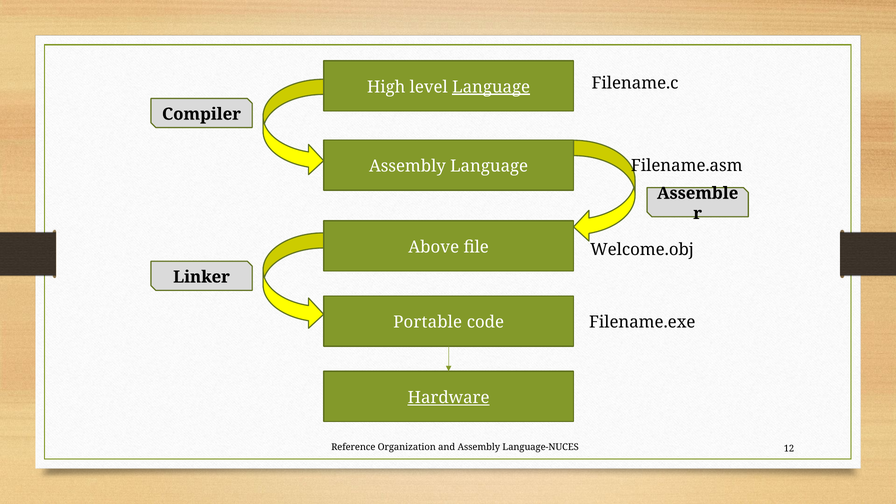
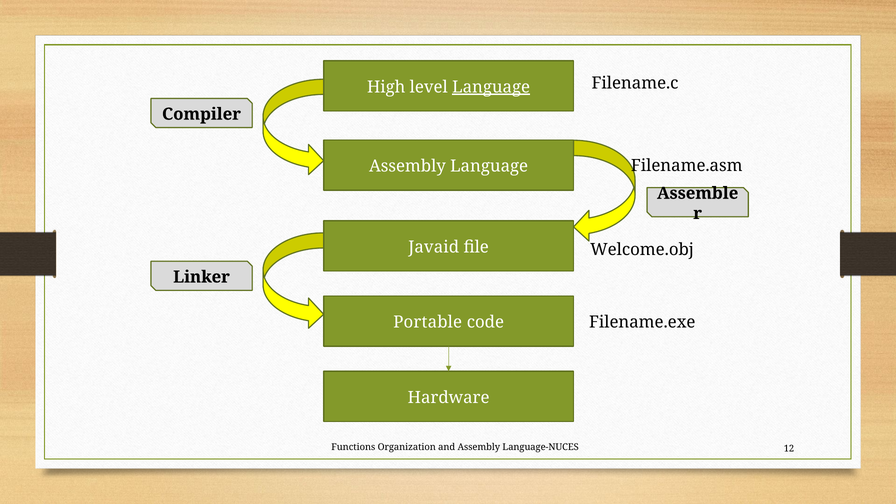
Above: Above -> Javaid (434, 247)
Hardware underline: present -> none (449, 398)
Reference: Reference -> Functions (353, 447)
